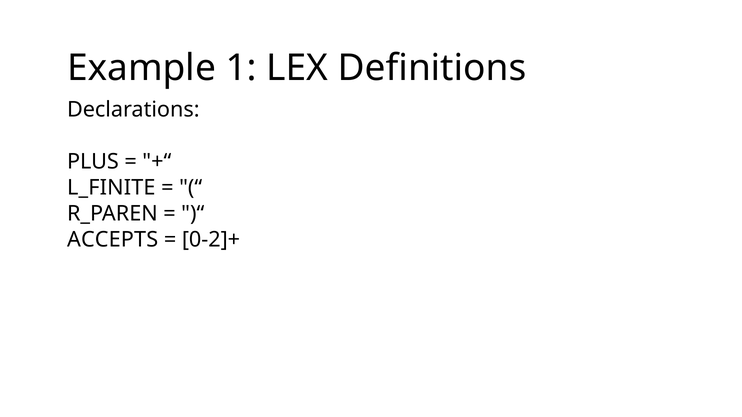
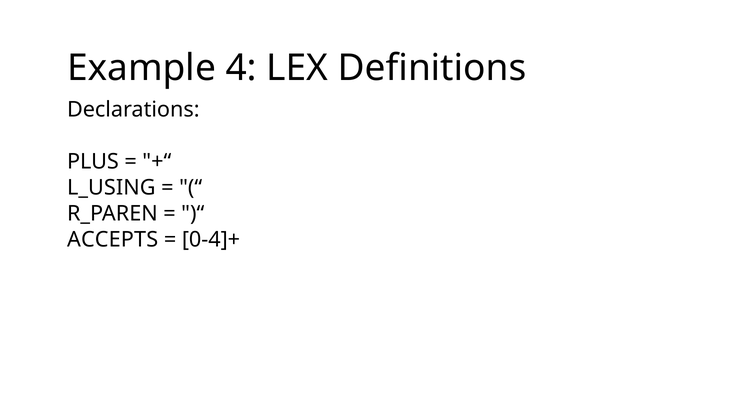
1: 1 -> 4 (241, 68)
L_FINITE: L_FINITE -> L_USING (111, 188)
0-2]+: 0-2]+ -> 0-4]+ (211, 240)
